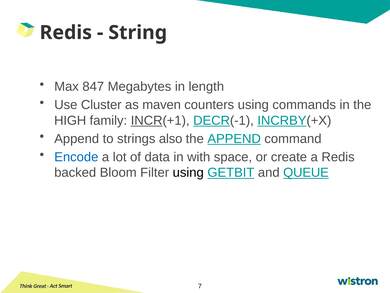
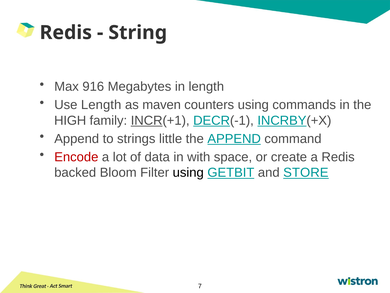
847: 847 -> 916 (93, 87)
Use Cluster: Cluster -> Length (101, 105)
also: also -> little (171, 139)
Encode colour: blue -> red (76, 157)
QUEUE: QUEUE -> STORE (306, 172)
